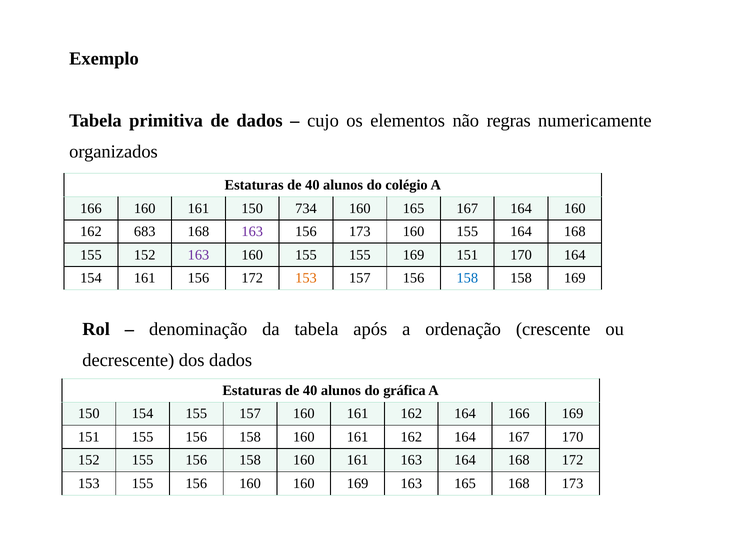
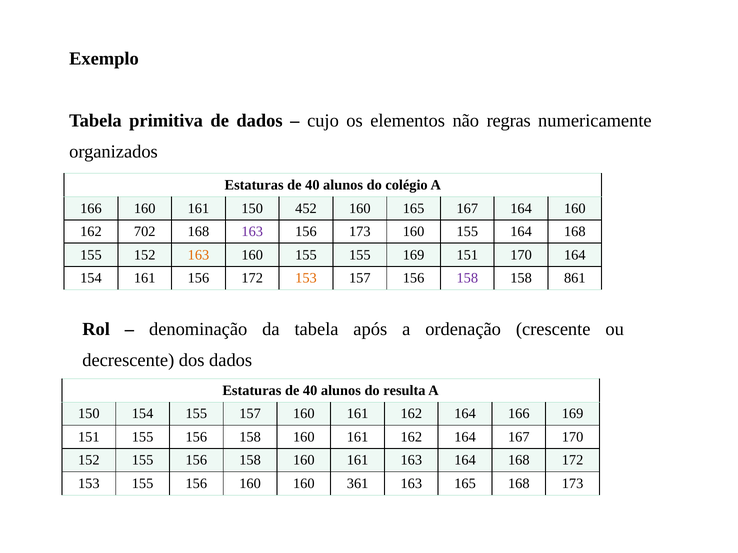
734: 734 -> 452 (306, 208)
683: 683 -> 702 (145, 232)
163 colour: purple -> orange (198, 255)
158 colour: blue -> purple (467, 278)
158 169: 169 -> 861 (575, 278)
gráfica: gráfica -> resulta (404, 391)
160 169: 169 -> 361 (358, 484)
